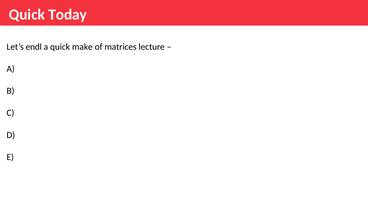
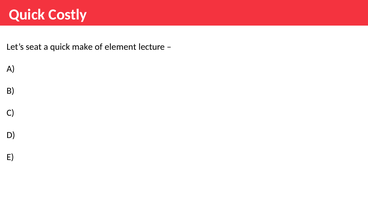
Today: Today -> Costly (68, 15)
endl: endl -> seat (34, 47)
matrices: matrices -> element (120, 47)
